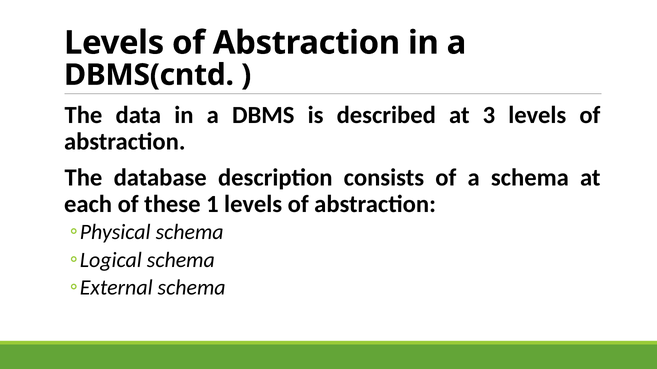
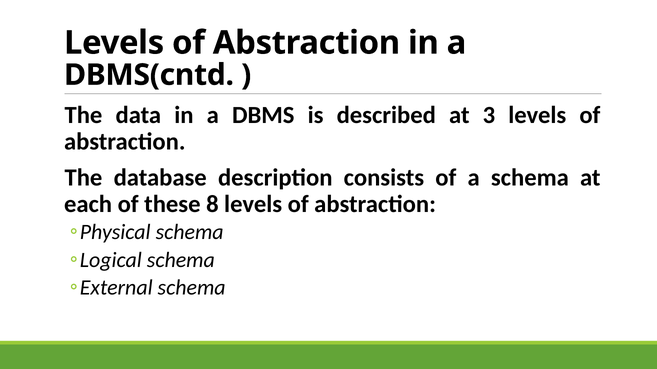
1: 1 -> 8 (212, 205)
